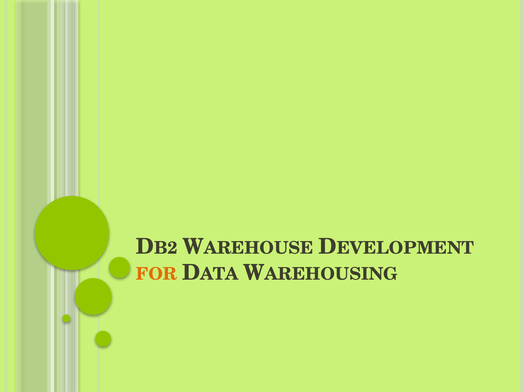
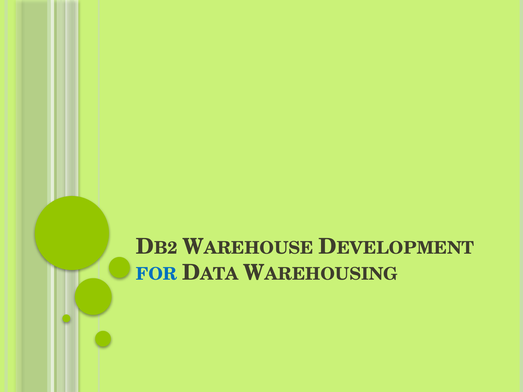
FOR colour: orange -> blue (157, 274)
